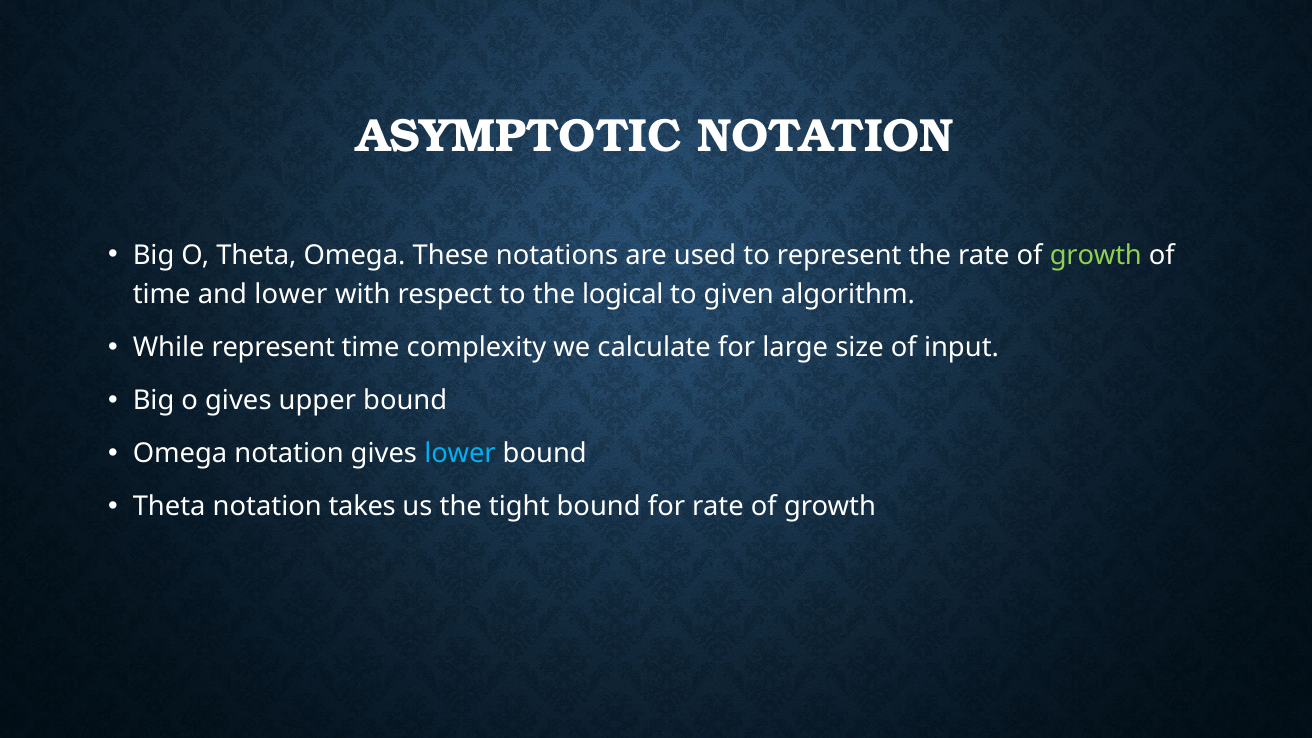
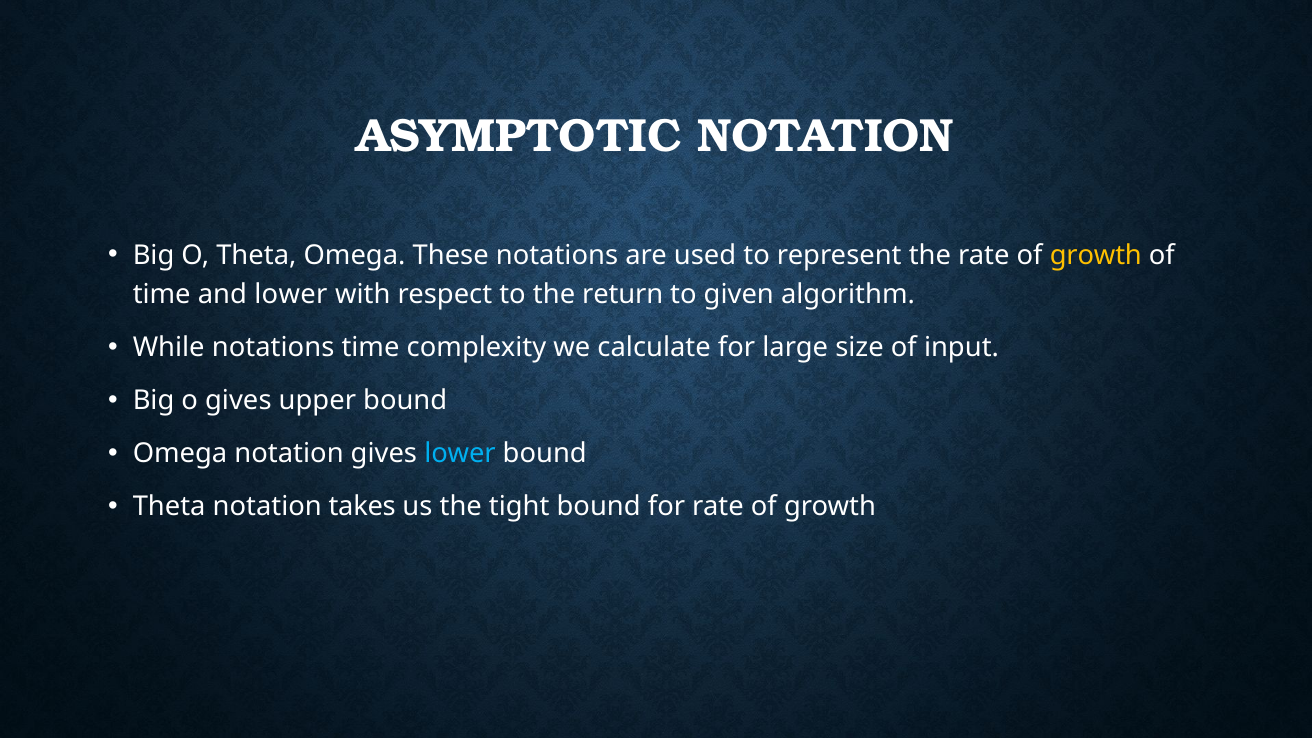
growth colour: light green -> yellow (1096, 255)
logical: logical -> return (623, 295)
While represent: represent -> notations (273, 348)
